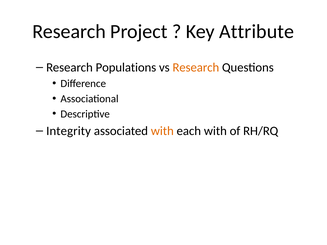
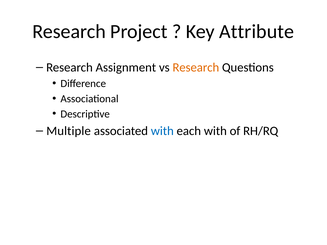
Populations: Populations -> Assignment (126, 67)
Integrity: Integrity -> Multiple (69, 131)
with colour: orange -> blue (162, 131)
